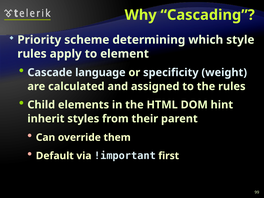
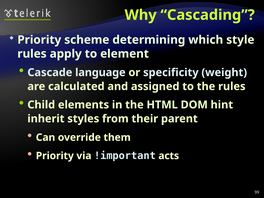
Default: Default -> Priority (55, 156)
first: first -> acts (169, 156)
